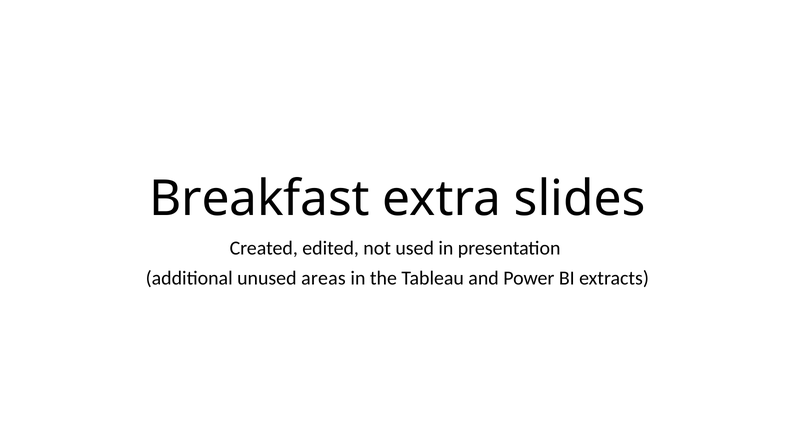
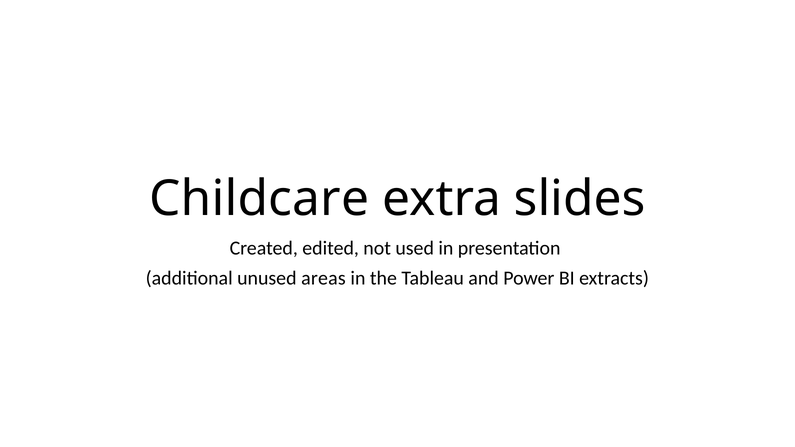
Breakfast: Breakfast -> Childcare (259, 199)
